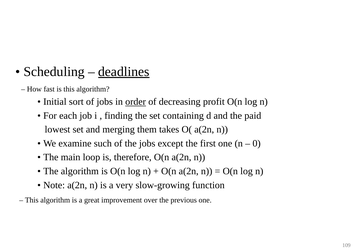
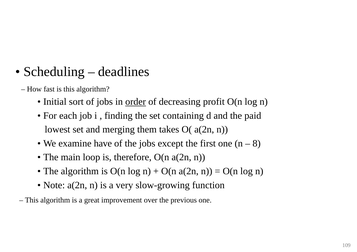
deadlines underline: present -> none (124, 72)
such: such -> have (103, 144)
0: 0 -> 8 (257, 144)
